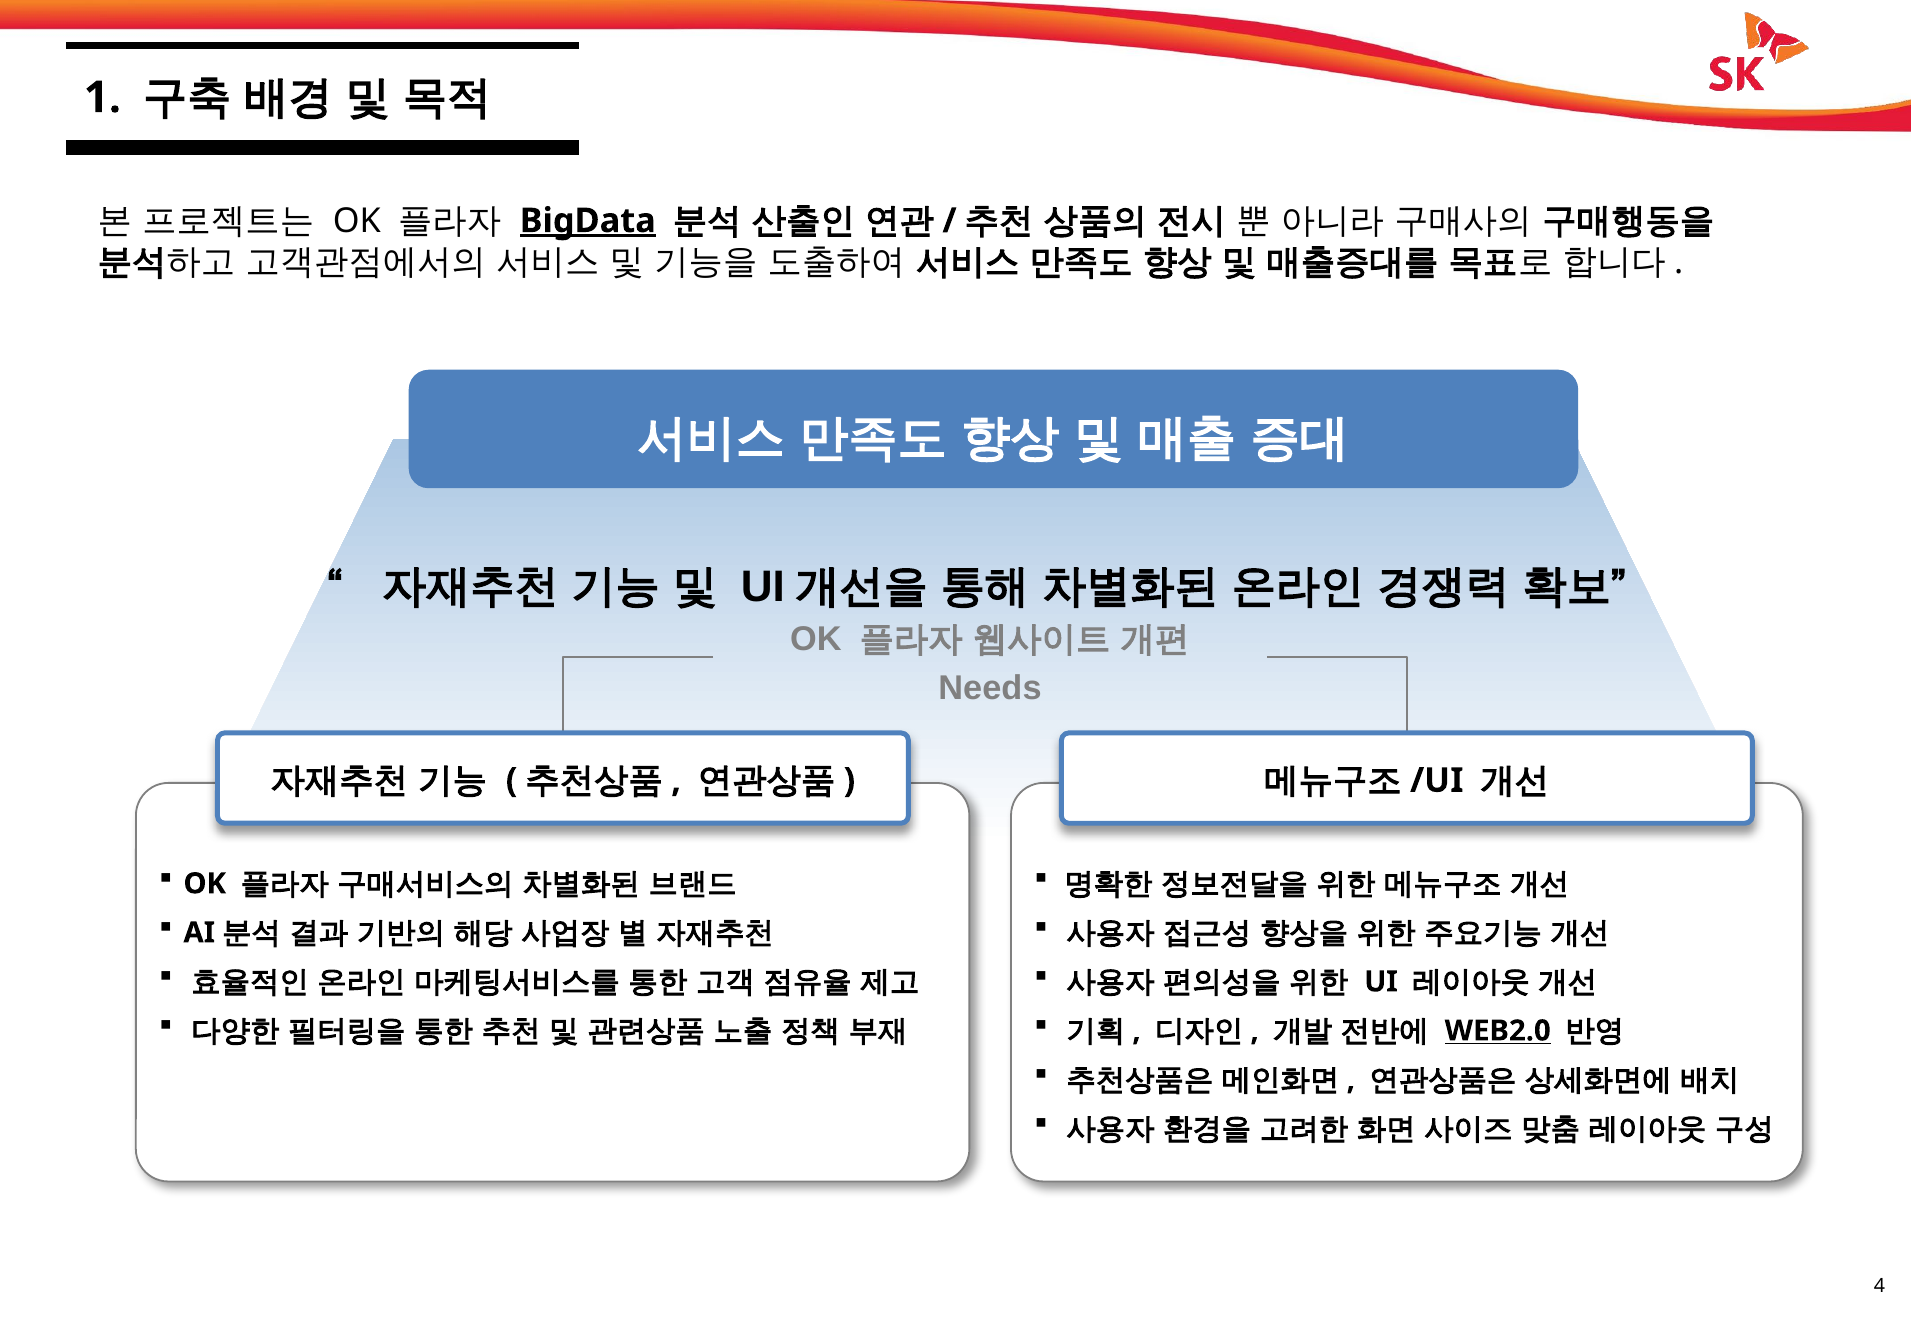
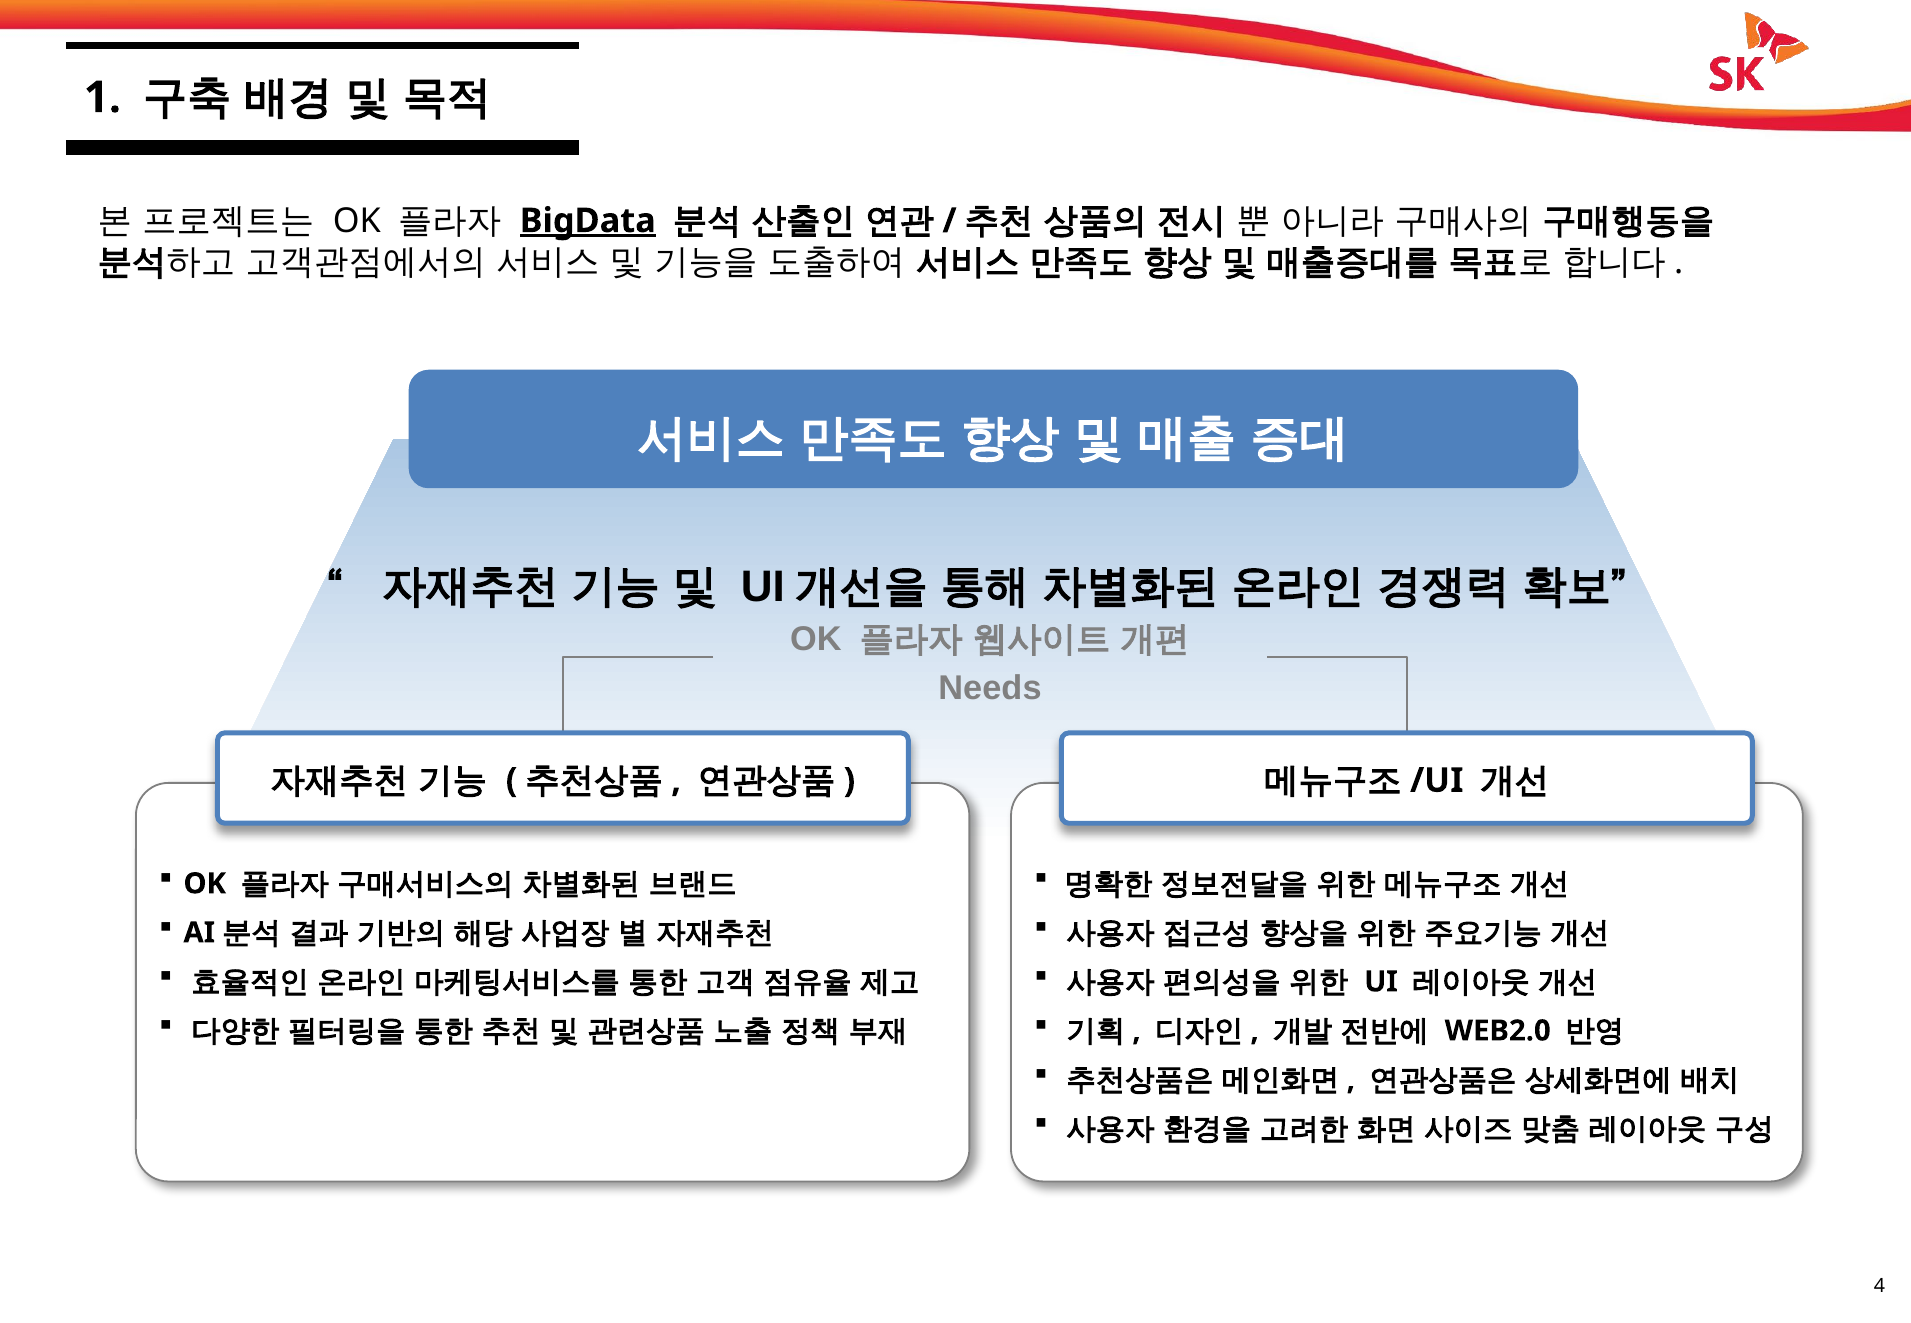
WEB2.0 underline: present -> none (1498, 1031)
